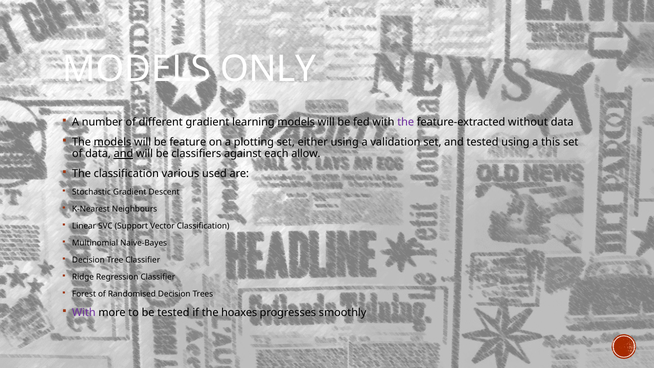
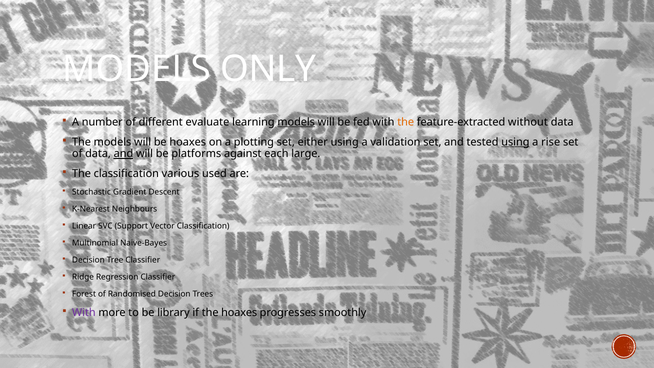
different gradient: gradient -> evaluate (207, 122)
the colour: purple -> orange (406, 122)
models underline: present -> none (113, 142)
be feature: feature -> hoaxes (188, 142)
using underline: none -> present (515, 142)
this: this -> rise (551, 142)
classifiers: classifiers -> platforms (196, 154)
allow: allow -> large (306, 154)
be tested: tested -> library (173, 313)
